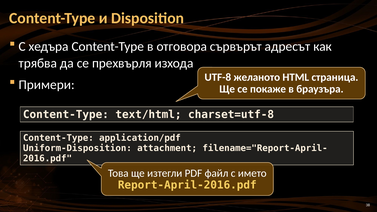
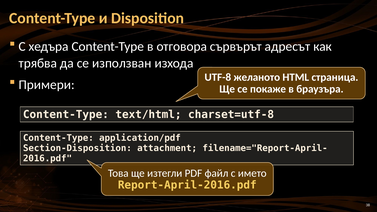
прехвърля: прехвърля -> използван (122, 63)
Uniform-Disposition: Uniform-Disposition -> Section-Disposition (77, 148)
